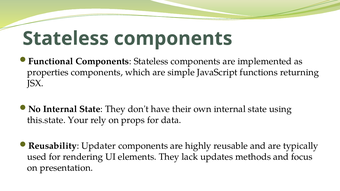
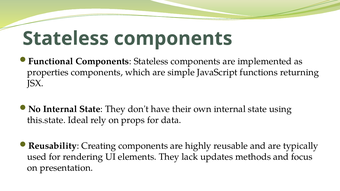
Your: Your -> Ideal (78, 120)
Updater: Updater -> Creating (99, 146)
